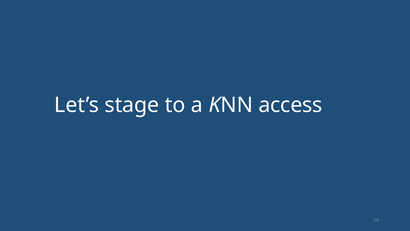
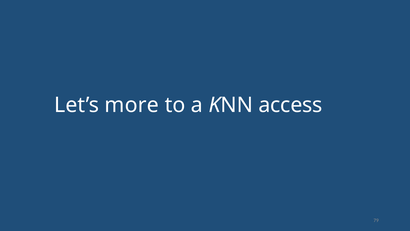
stage: stage -> more (132, 105)
